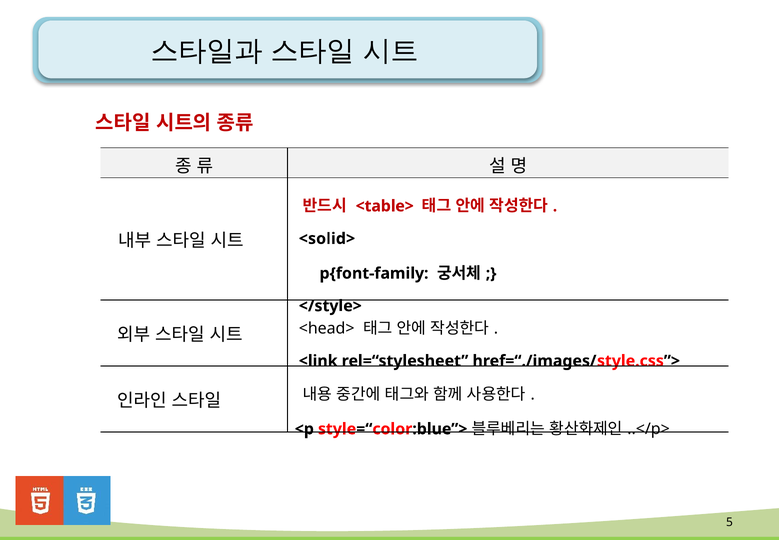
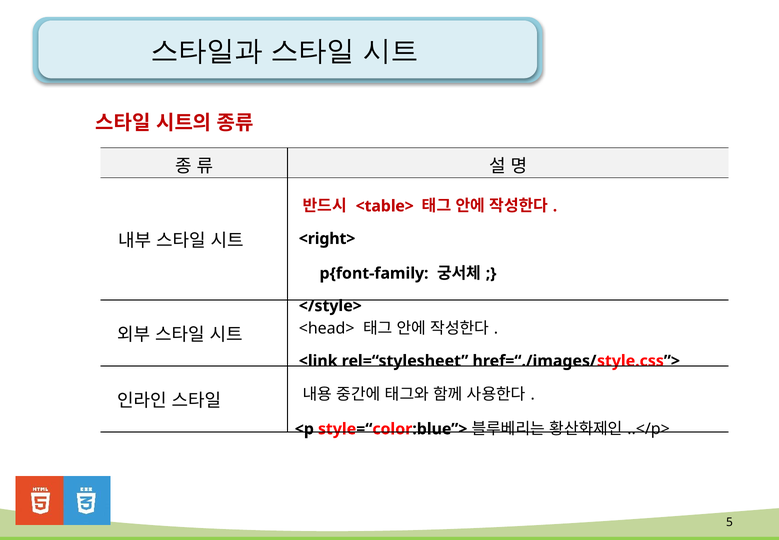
<solid>: <solid> -> <right> (327, 238)
